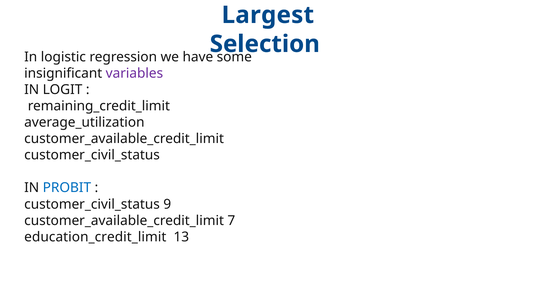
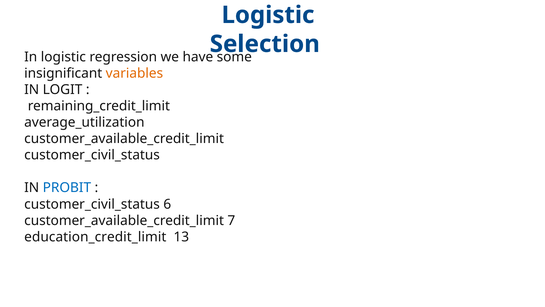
Largest: Largest -> Logistic (268, 15)
variables colour: purple -> orange (134, 73)
9: 9 -> 6 (167, 204)
